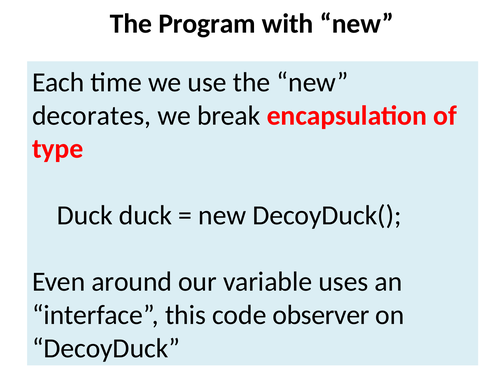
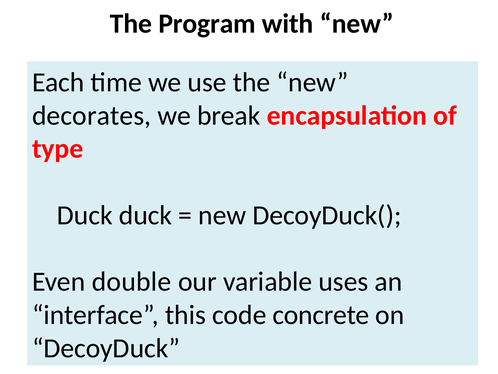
around: around -> double (132, 281)
observer: observer -> concrete (321, 315)
